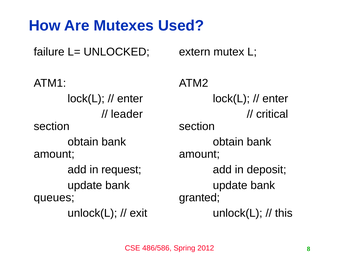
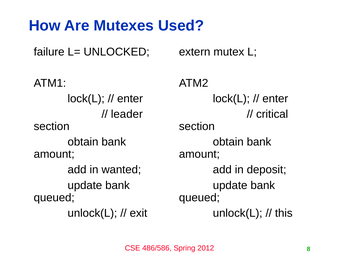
request: request -> wanted (121, 170)
queues: queues -> queued (54, 198)
granted: granted -> queued (199, 198)
